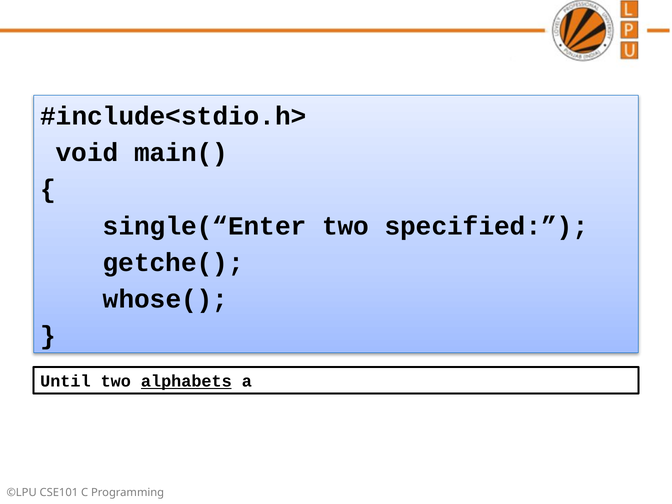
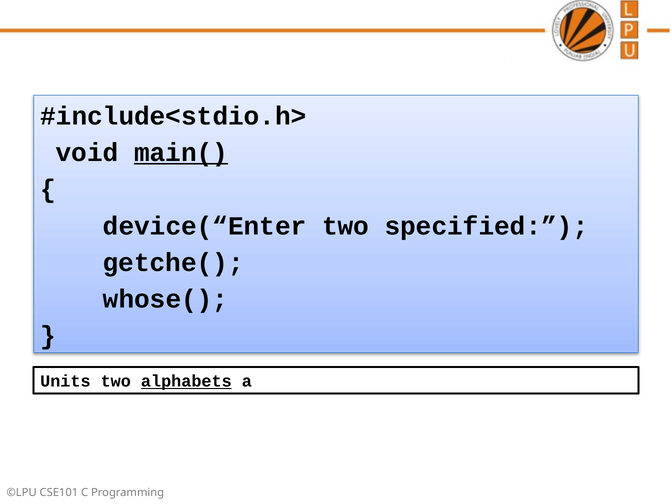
main( underline: none -> present (181, 153)
single(“Enter: single(“Enter -> device(“Enter (205, 226)
Until: Until -> Units (65, 381)
